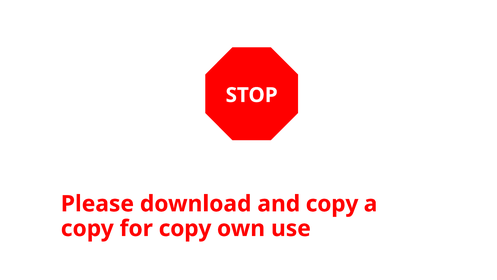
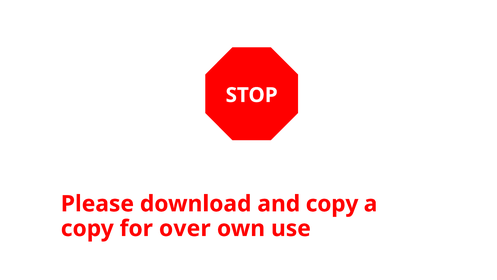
for copy: copy -> over (185, 228)
